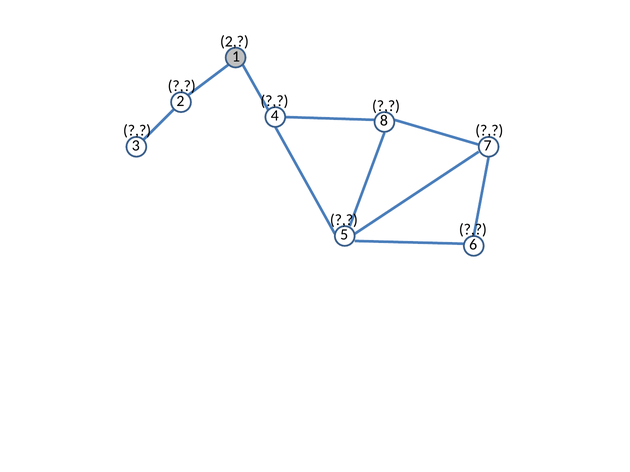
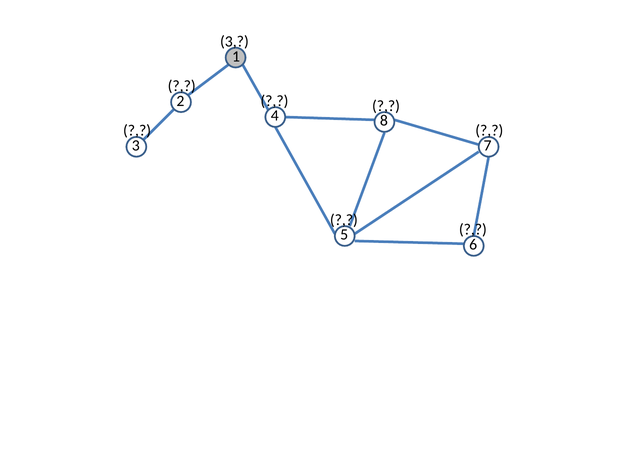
2: 2 -> 3 (234, 42)
